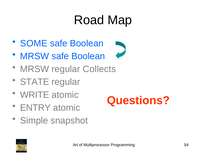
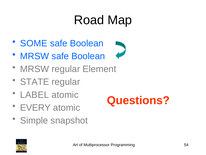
Collects: Collects -> Element (99, 69)
WRITE: WRITE -> LABEL (35, 95)
ENTRY: ENTRY -> EVERY (35, 107)
